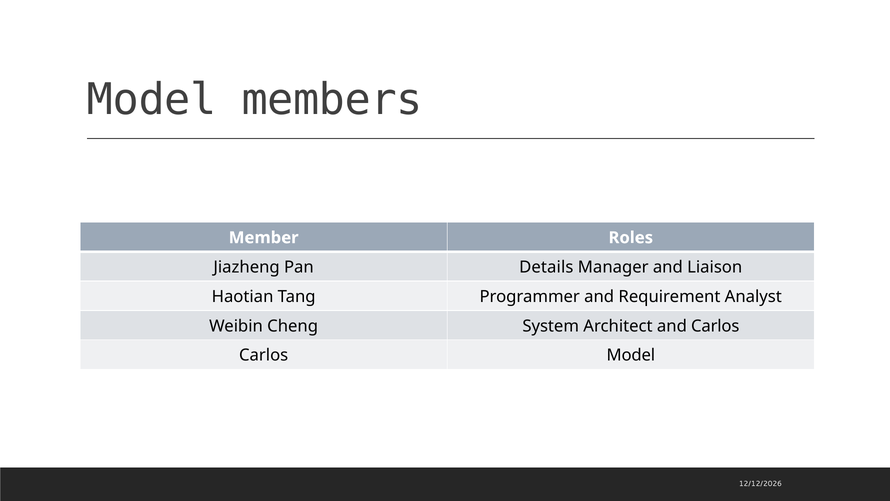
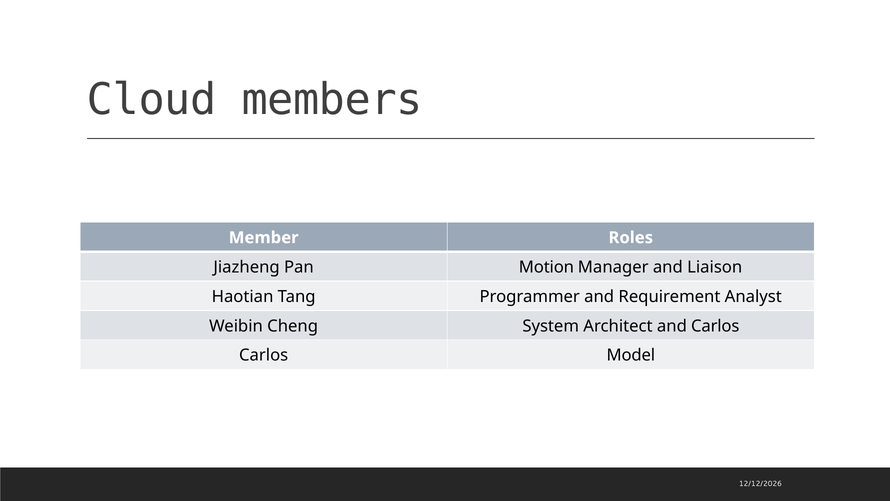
Model: Model -> Cloud (152, 100)
Details: Details -> Motion (546, 267)
